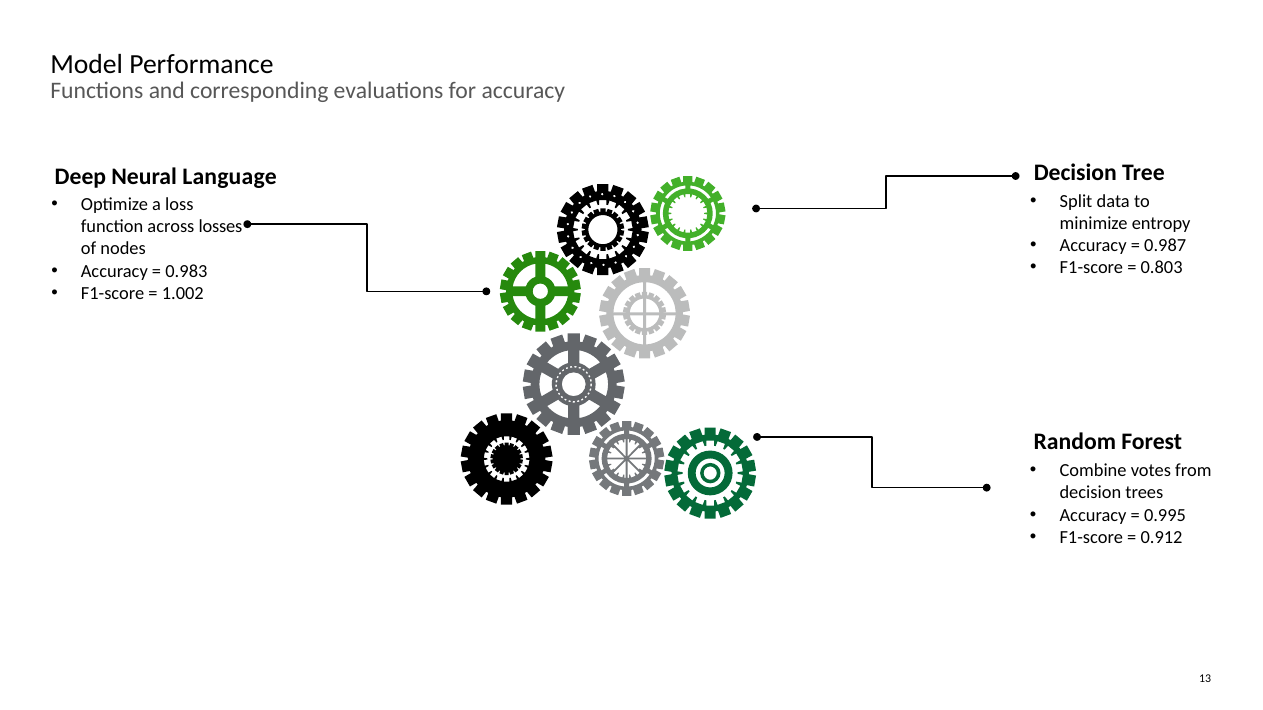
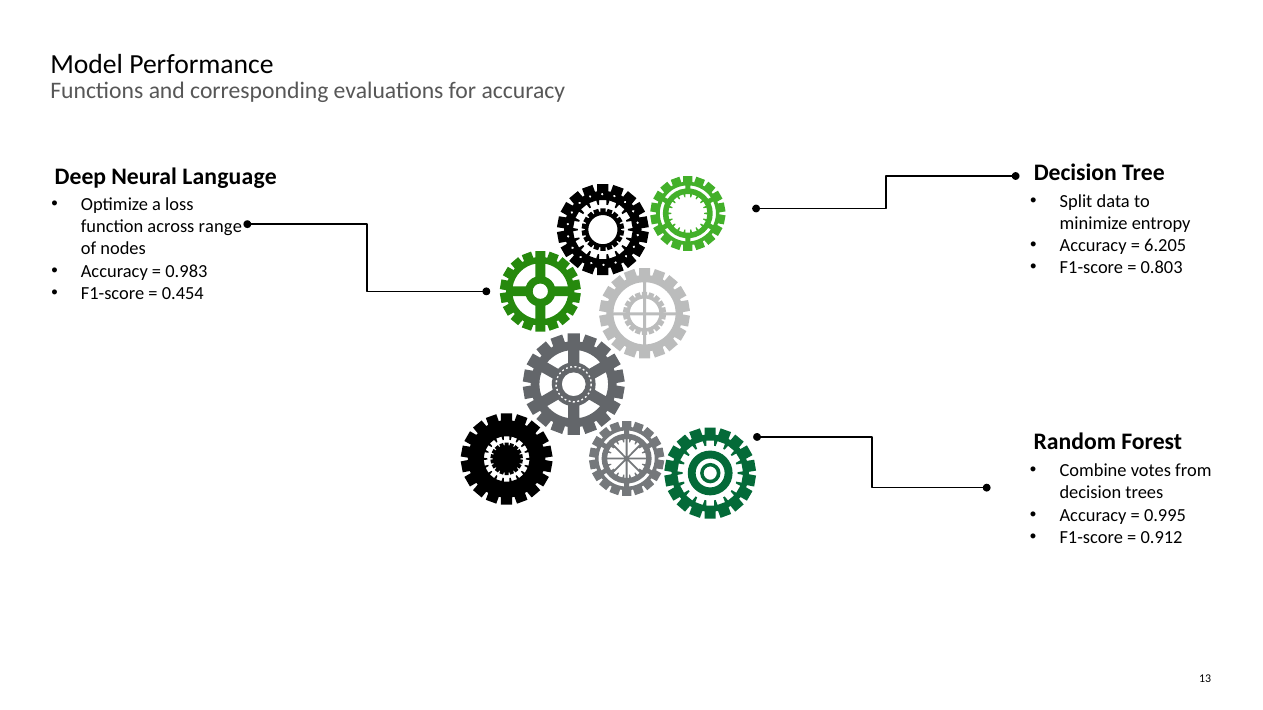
losses: losses -> range (220, 227)
0.987: 0.987 -> 6.205 (1165, 246)
1.002: 1.002 -> 0.454 (183, 293)
